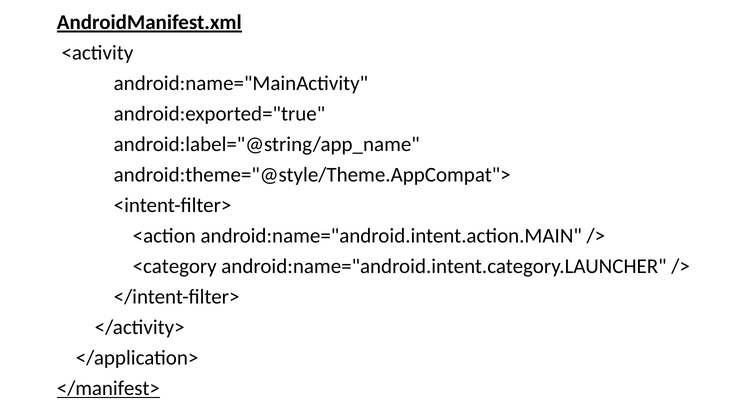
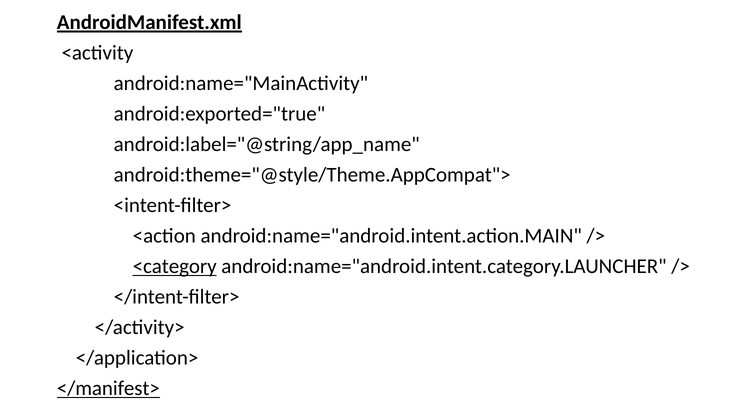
<category underline: none -> present (175, 266)
